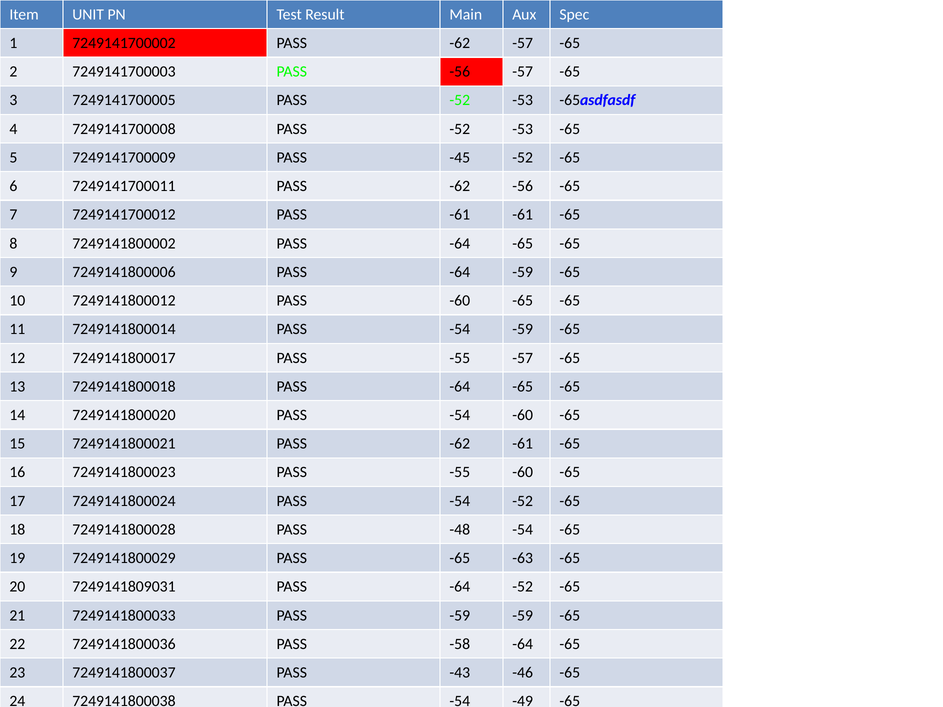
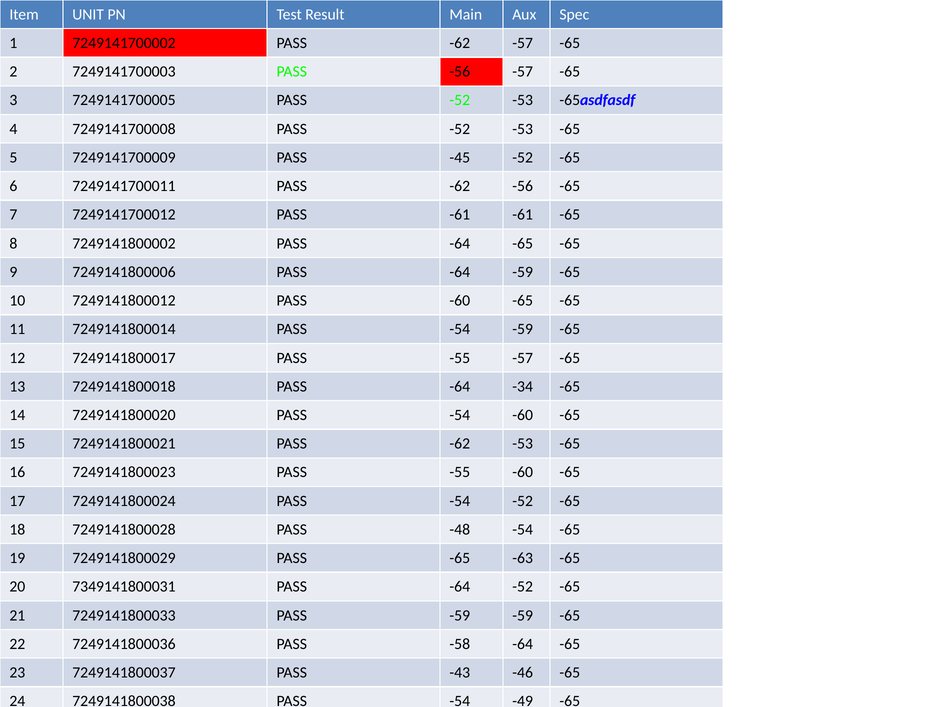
7249141800018 PASS -64 -65: -65 -> -34 (523, 387)
-62 -61: -61 -> -53 (523, 444)
7249141809031: 7249141809031 -> 7349141800031 (124, 587)
